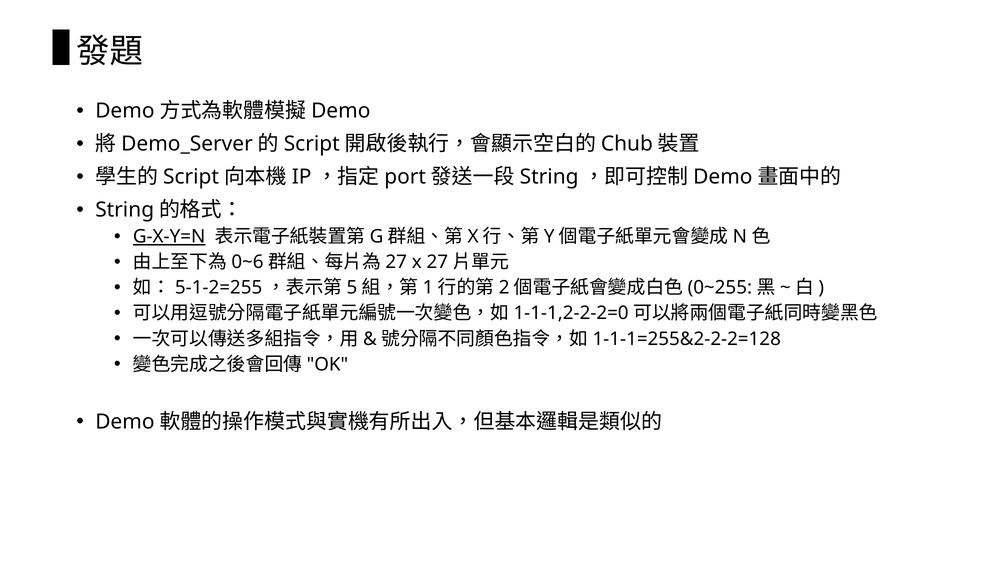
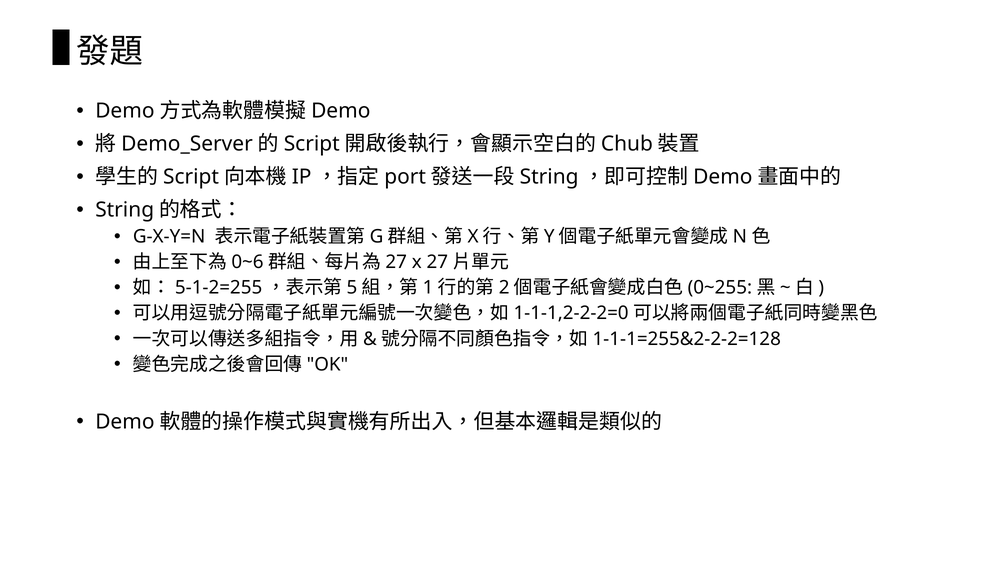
G-X-Y=N underline: present -> none (169, 237)
